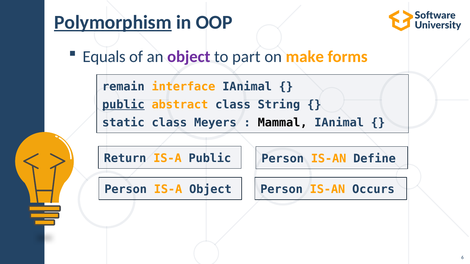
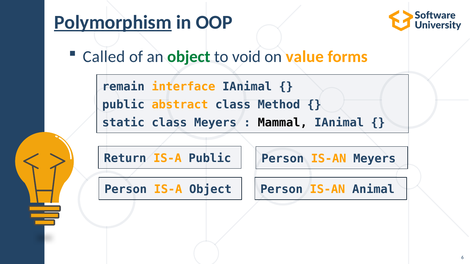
Equals: Equals -> Called (104, 57)
object colour: purple -> green (189, 57)
part: part -> void (246, 57)
make: make -> value (305, 57)
public underline: present -> none (123, 105)
String: String -> Method (279, 105)
IS-AN Define: Define -> Meyers (375, 159)
Occurs: Occurs -> Animal (373, 190)
